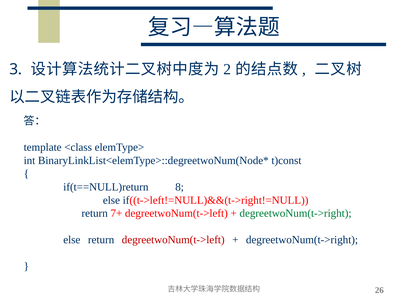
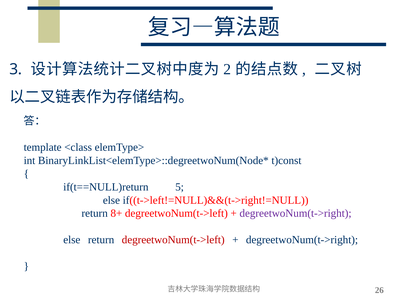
8: 8 -> 5 (180, 187)
7+: 7+ -> 8+ (116, 213)
degreetwoNum(t->right colour: green -> purple (296, 213)
